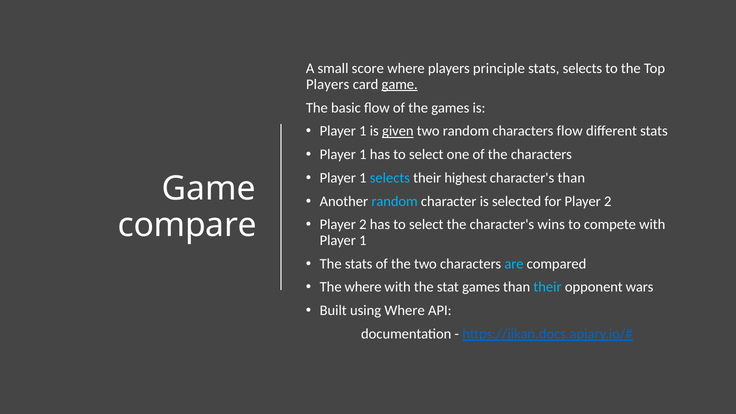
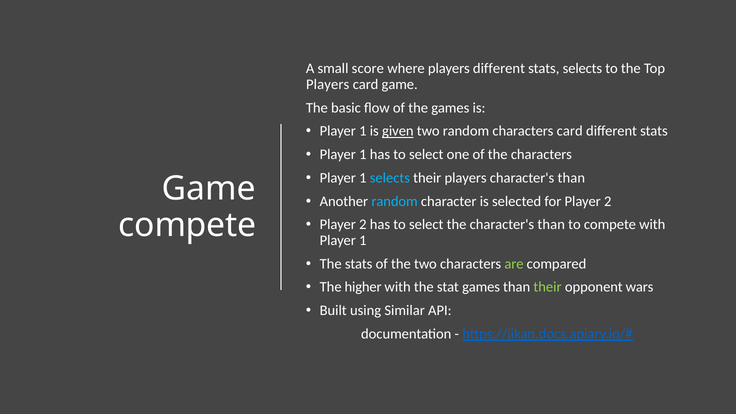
players principle: principle -> different (499, 69)
game underline: present -> none (400, 84)
characters flow: flow -> card (570, 131)
their highest: highest -> players (466, 178)
compare: compare -> compete (187, 225)
the character's wins: wins -> than (551, 225)
are colour: light blue -> light green (514, 264)
The where: where -> higher (363, 287)
their colour: light blue -> light green (548, 287)
using Where: Where -> Similar (405, 311)
